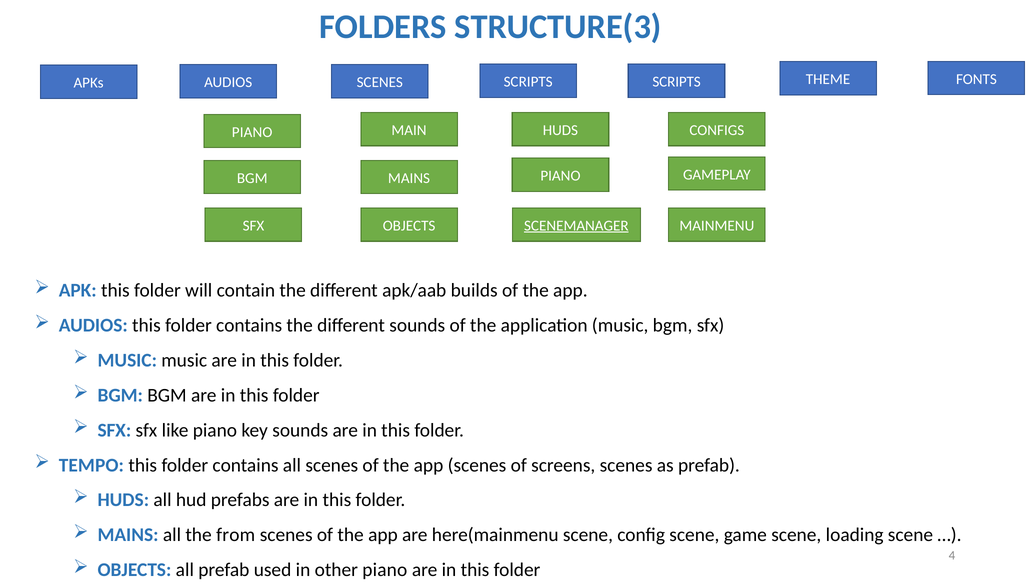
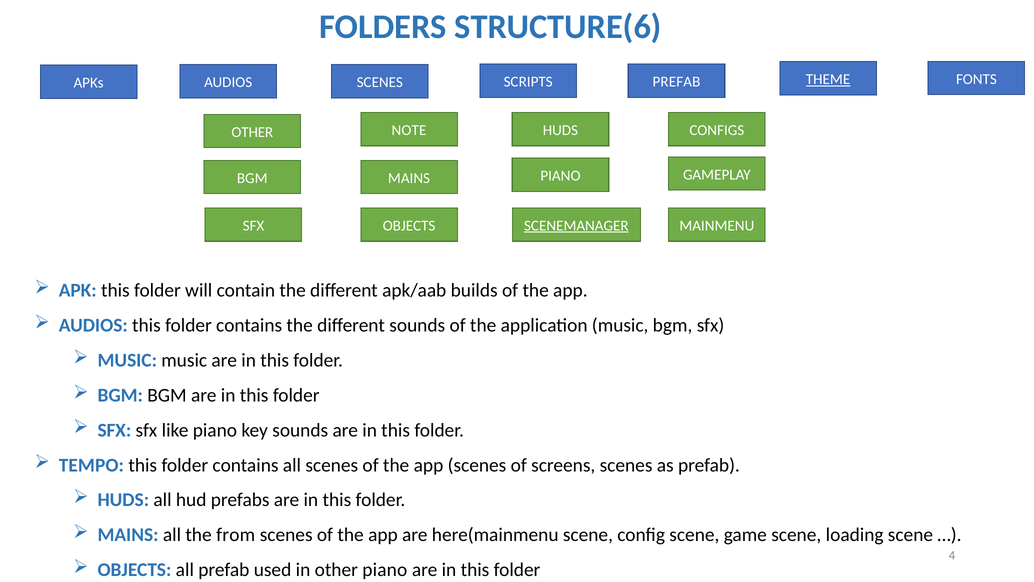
STRUCTURE(3: STRUCTURE(3 -> STRUCTURE(6 (558, 27)
THEME underline: none -> present (828, 79)
SCENES SCRIPTS: SCRIPTS -> PREFAB (676, 82)
MAIN: MAIN -> NOTE (409, 130)
PIANO: PIANO -> OTHER (252, 132)
